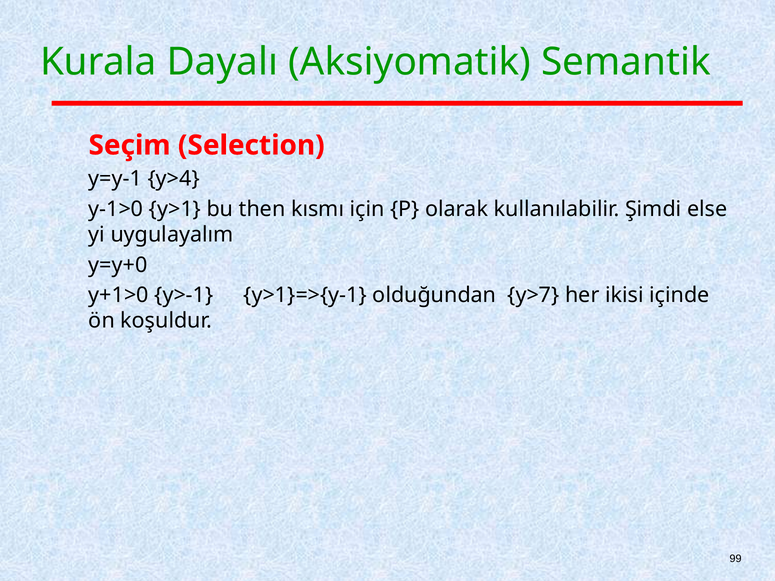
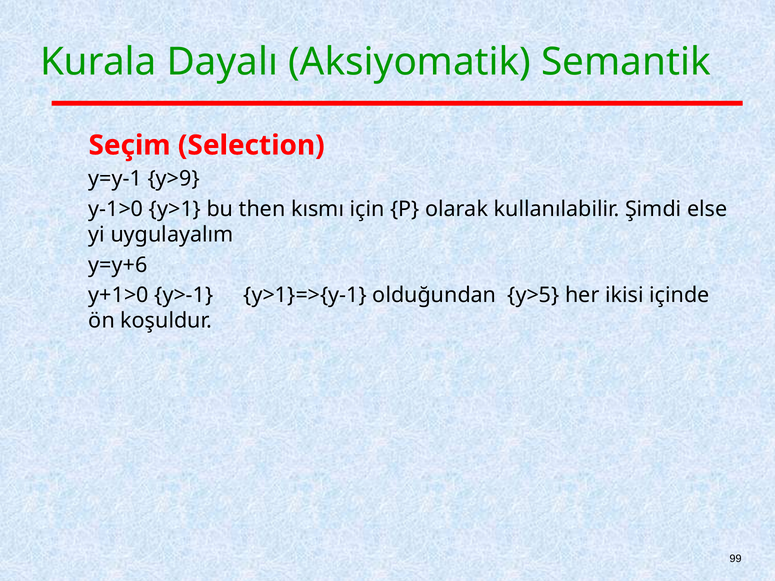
y>4: y>4 -> y>9 (174, 179)
y=y+0: y=y+0 -> y=y+6 (118, 265)
y>7: y>7 -> y>5 (533, 295)
